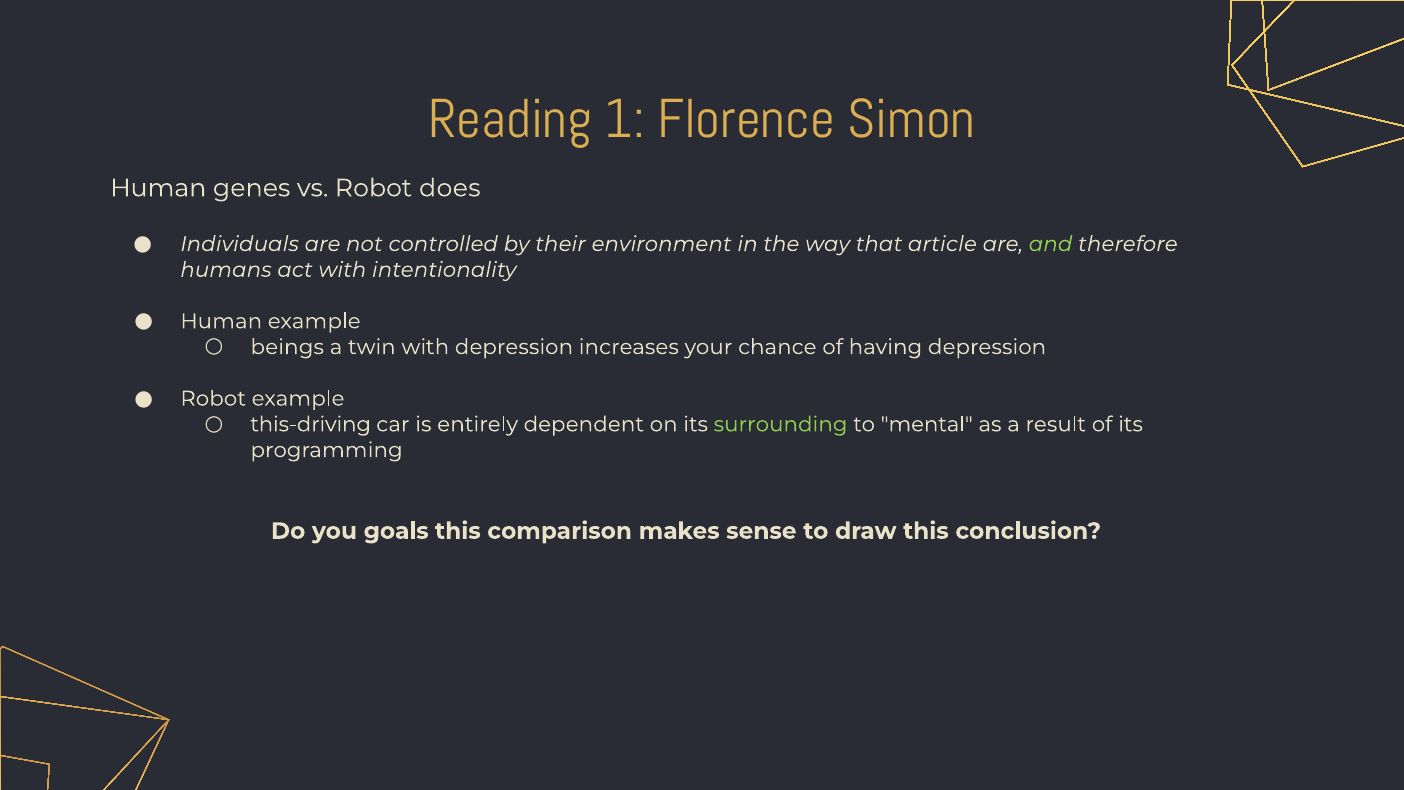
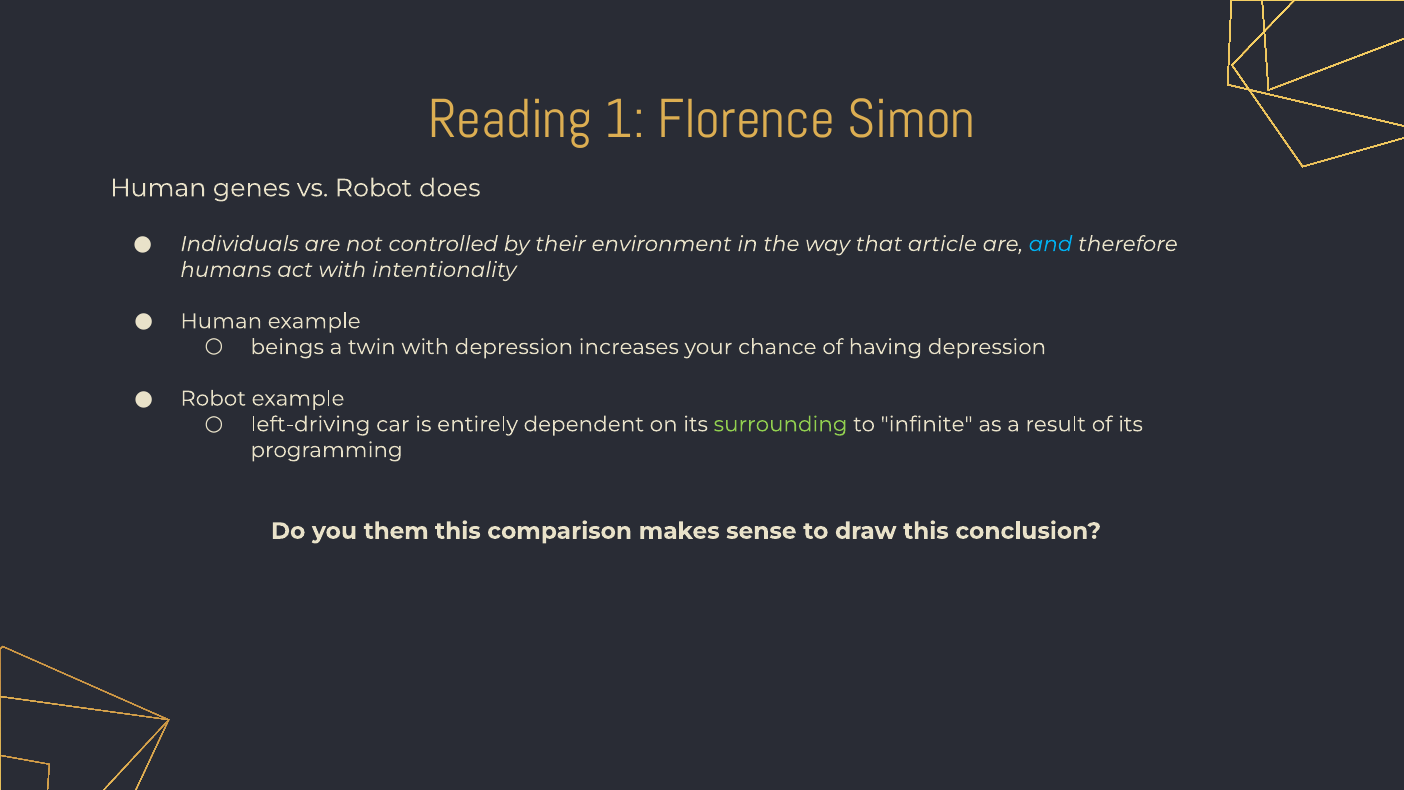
and colour: light green -> light blue (1051, 244)
this-driving: this-driving -> left-driving (310, 424)
mental: mental -> infinite (927, 424)
goals: goals -> them (396, 531)
